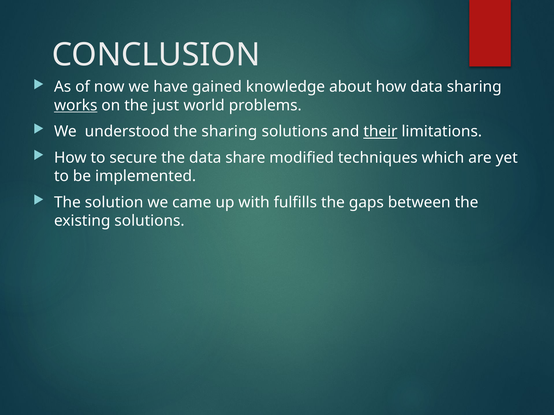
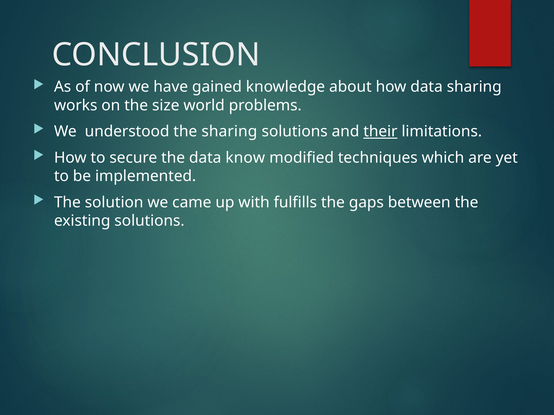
works underline: present -> none (76, 105)
just: just -> size (166, 105)
share: share -> know (245, 158)
